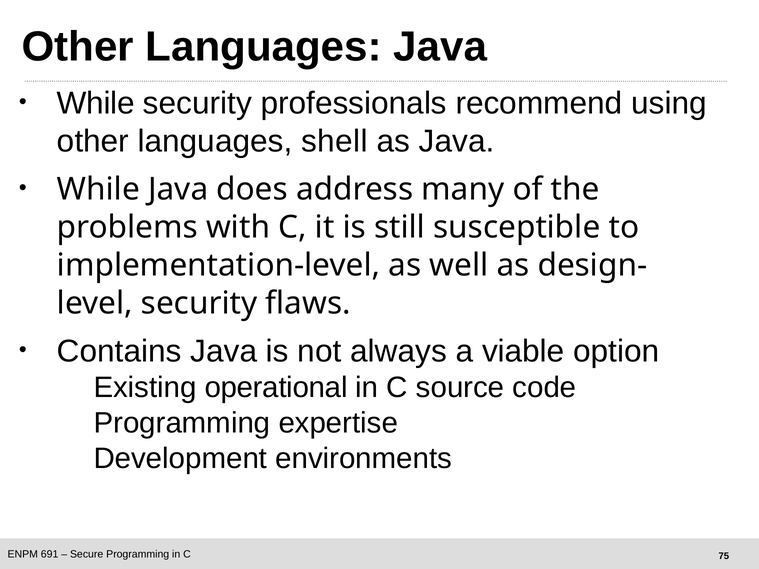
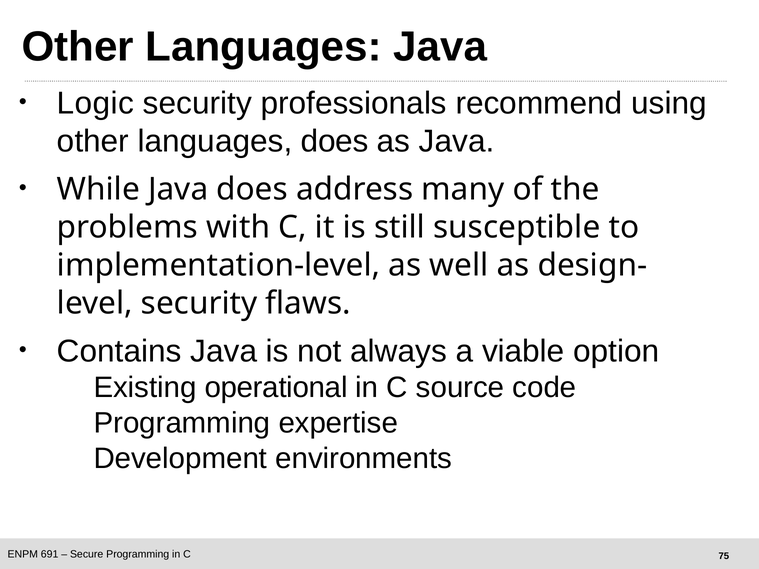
While: While -> Logic (95, 103)
languages shell: shell -> does (335, 141)
